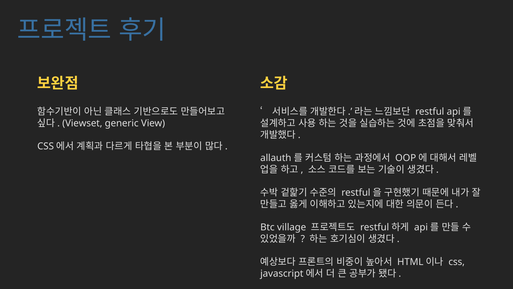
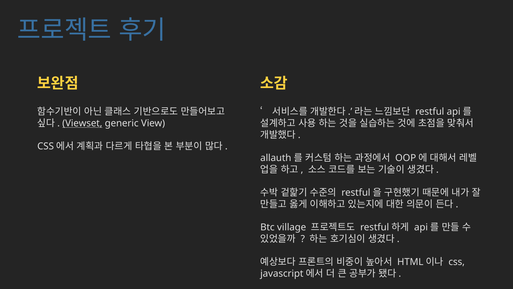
Viewset underline: none -> present (82, 123)
